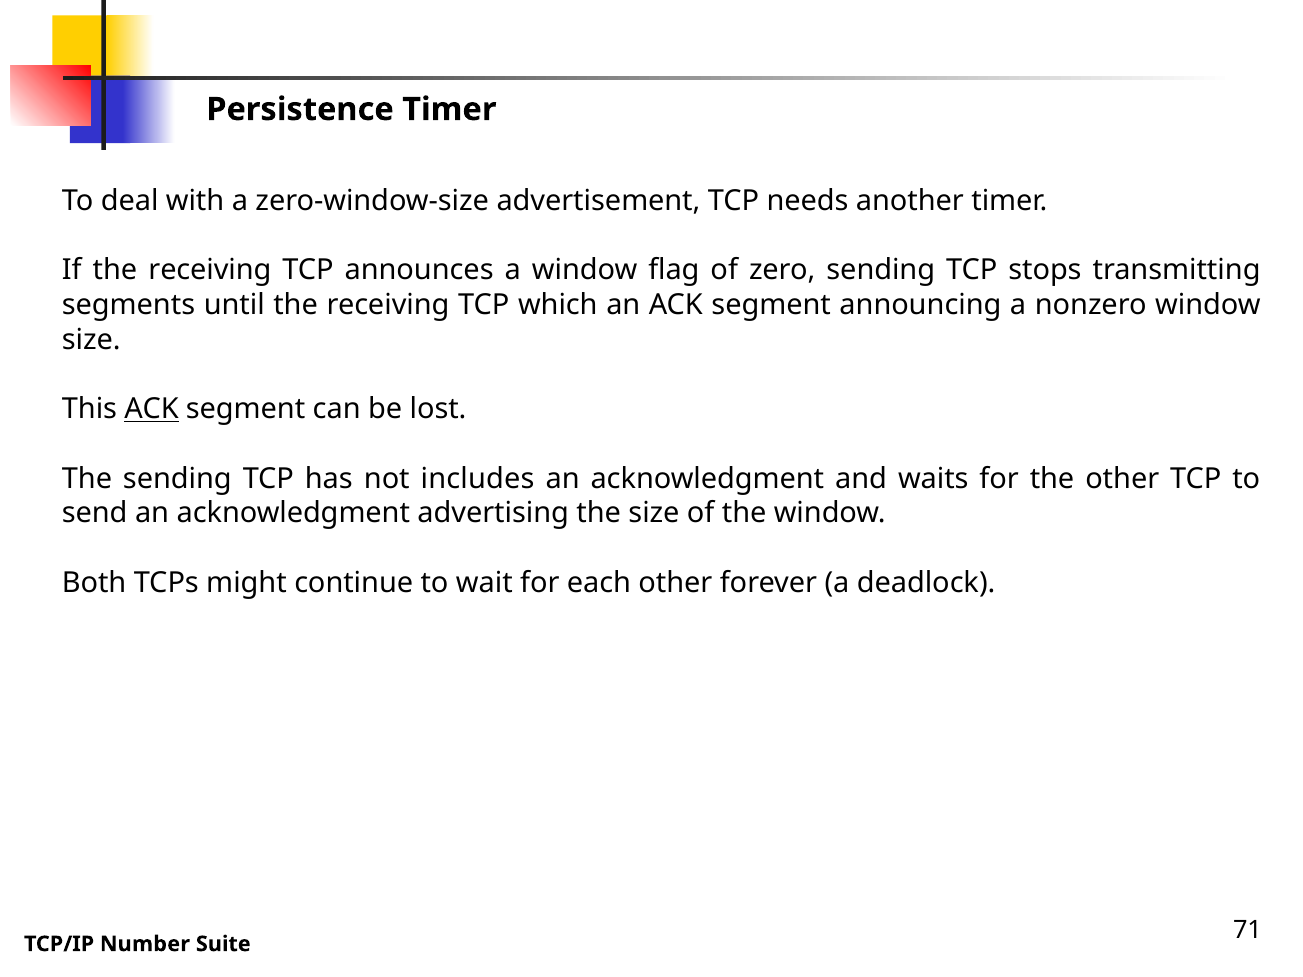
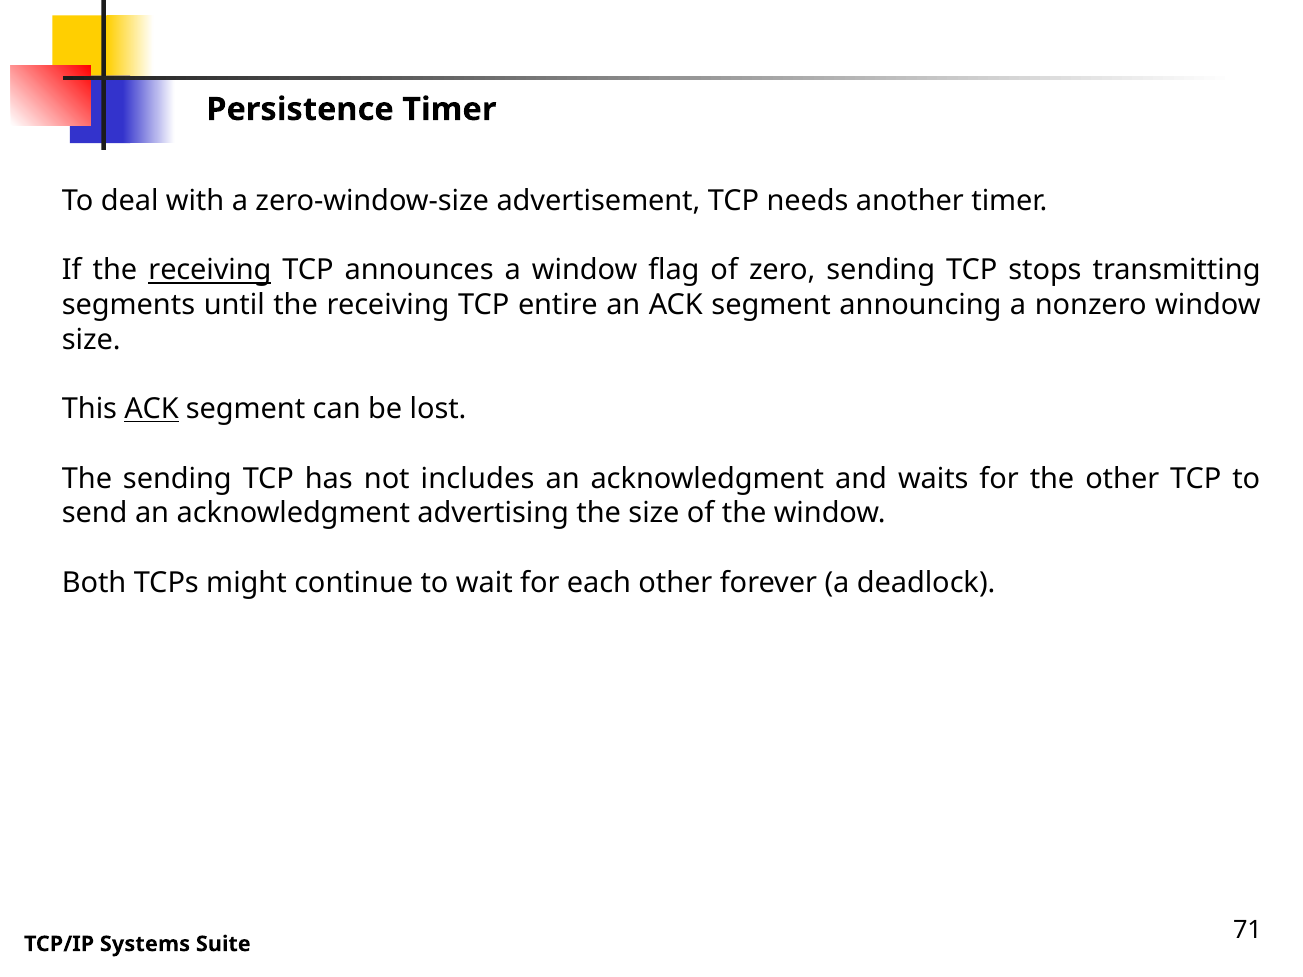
receiving underline: none -> present (210, 270)
which: which -> entire (558, 305)
Number: Number -> Systems (145, 944)
